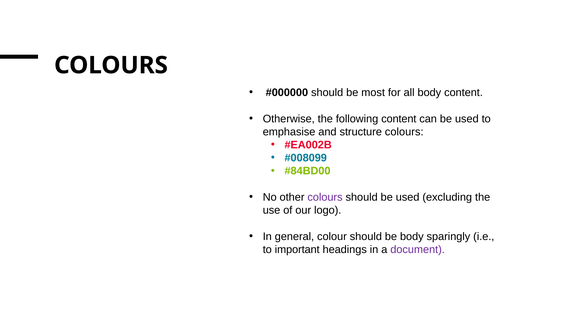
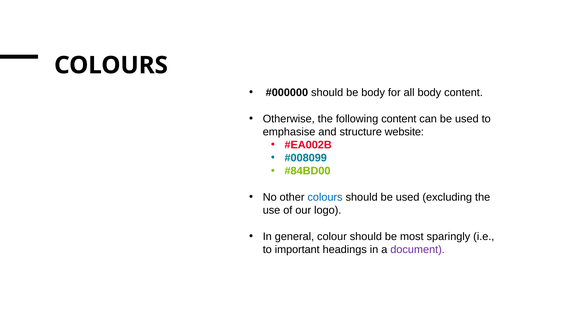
be most: most -> body (373, 93)
structure colours: colours -> website (404, 132)
colours colour: purple -> blue (325, 197)
be body: body -> most (412, 236)
